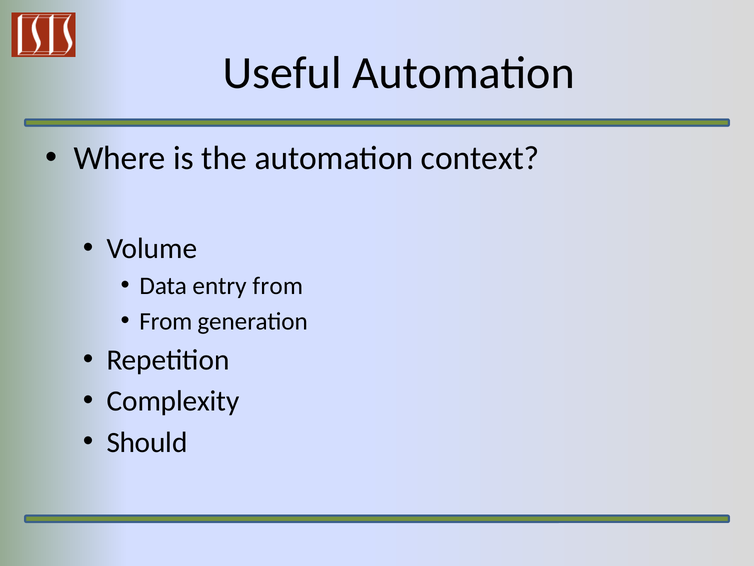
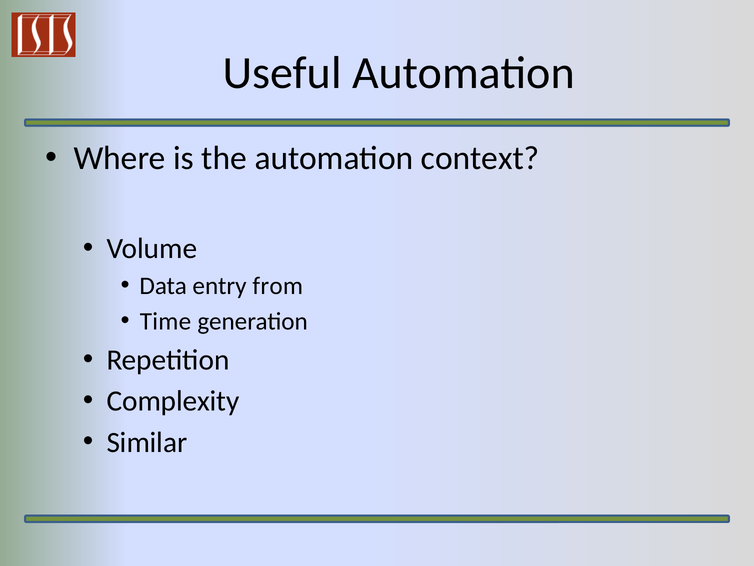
From: From -> Time (166, 321)
Should: Should -> Similar (147, 442)
